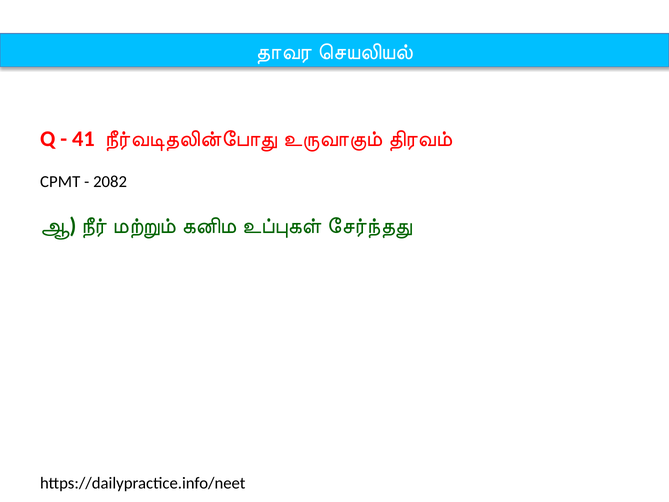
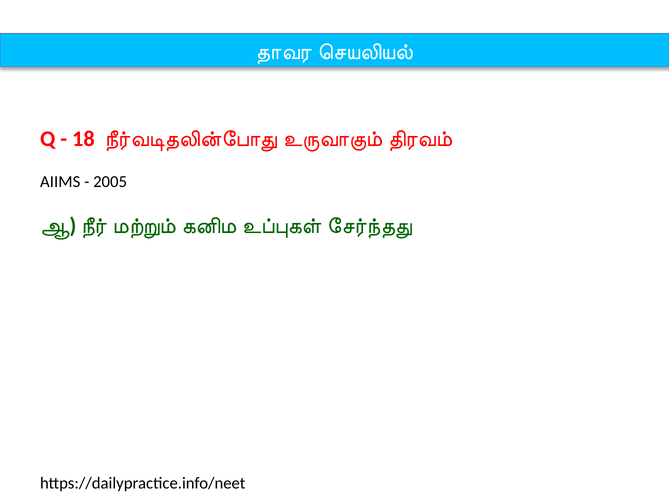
41: 41 -> 18 (83, 139)
CPMT: CPMT -> AIIMS (60, 182)
2082: 2082 -> 2005 (110, 182)
